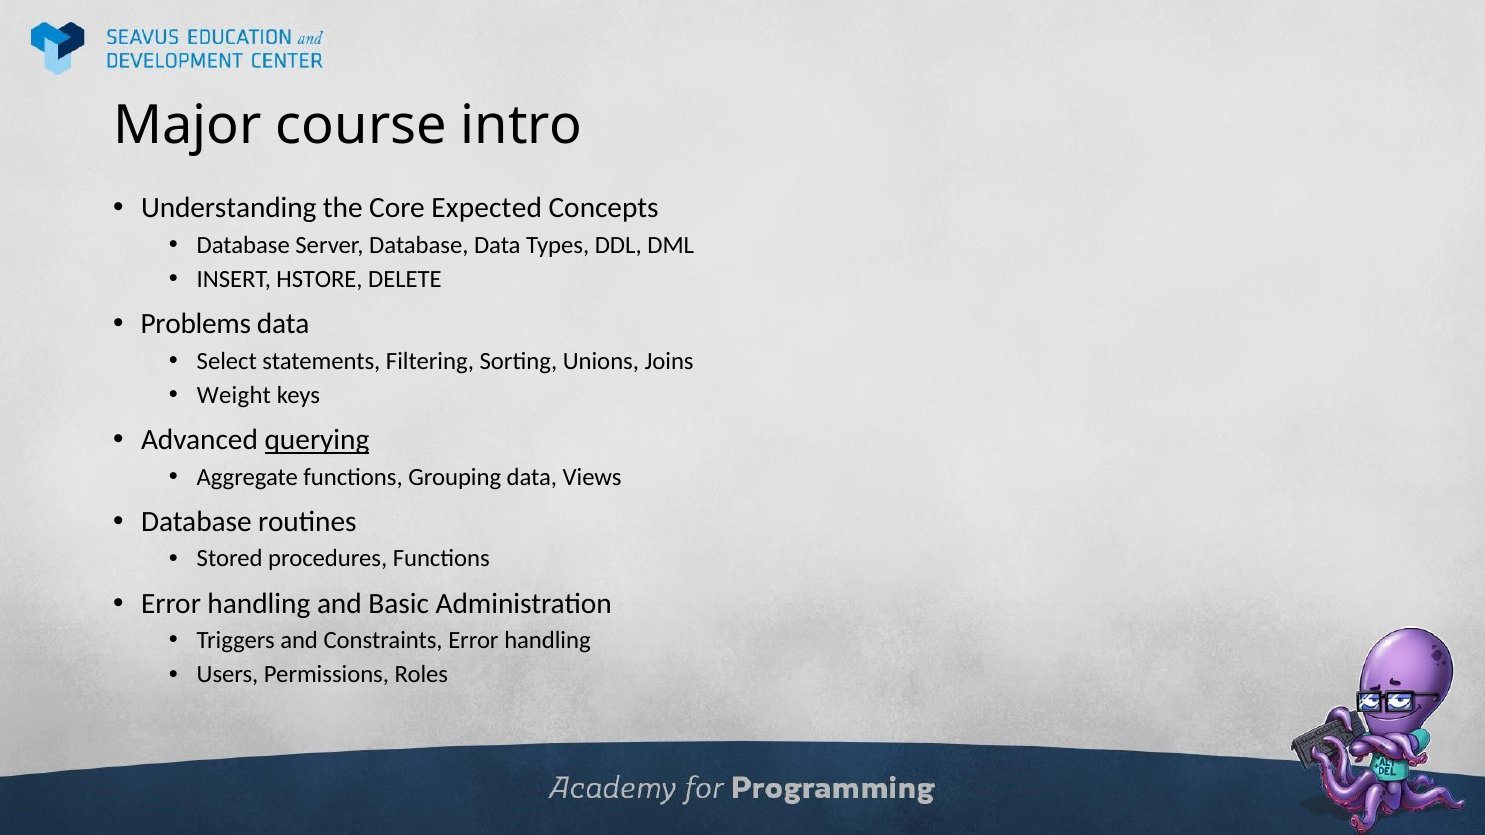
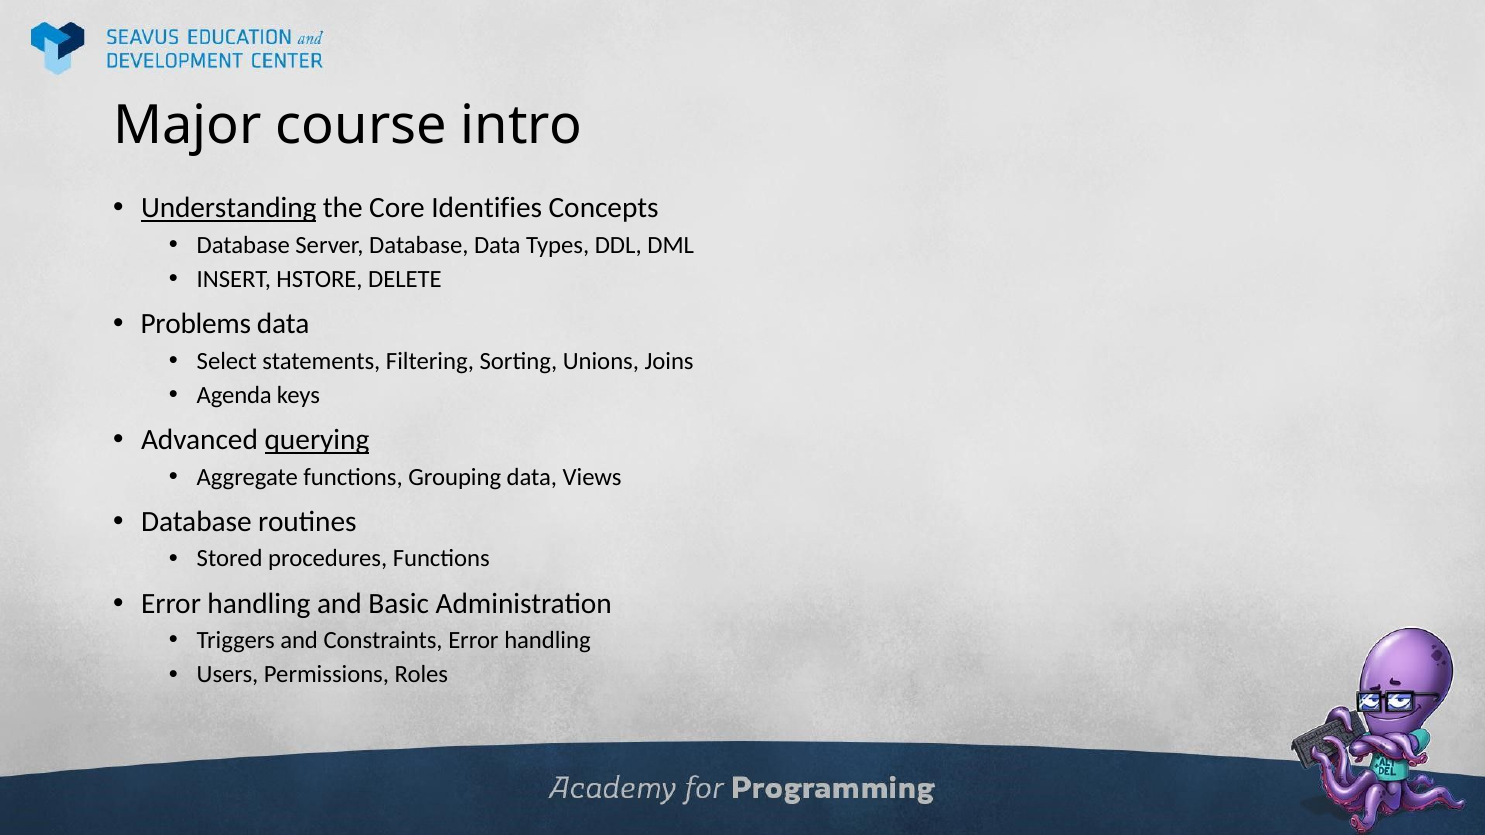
Understanding underline: none -> present (229, 208)
Expected: Expected -> Identifies (487, 208)
Weight: Weight -> Agenda (234, 396)
